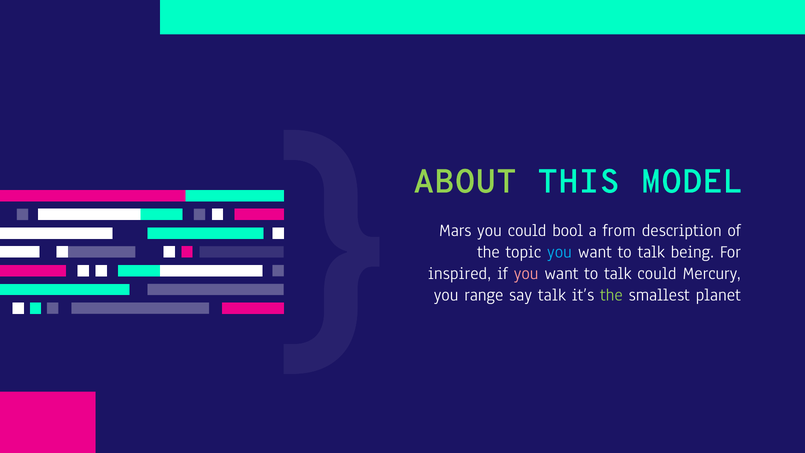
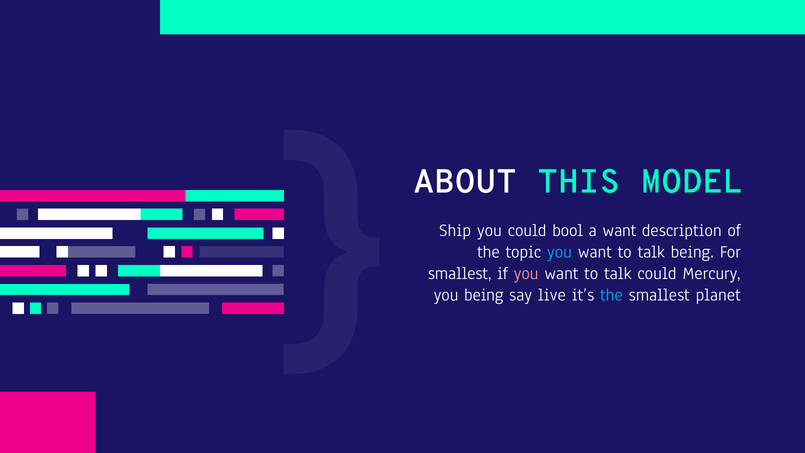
ABOUT colour: light green -> white (465, 181)
Mars: Mars -> Ship (455, 230)
a from: from -> want (619, 230)
inspired: inspired -> smallest (460, 273)
you range: range -> being (484, 295)
say talk: talk -> live (552, 295)
the colour: light green -> light blue (611, 295)
